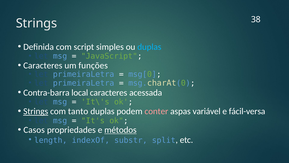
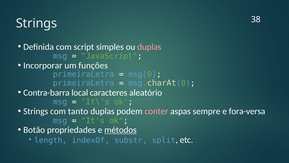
duplas colour: light blue -> pink (149, 47)
Caracteres: Caracteres -> Incorporar (43, 65)
acessada: acessada -> aleatório (146, 92)
Strings underline: present -> none (36, 111)
variável: variável -> sempre (207, 111)
fácil-versa: fácil-versa -> fora-versa (247, 111)
Casos: Casos -> Botão (34, 130)
